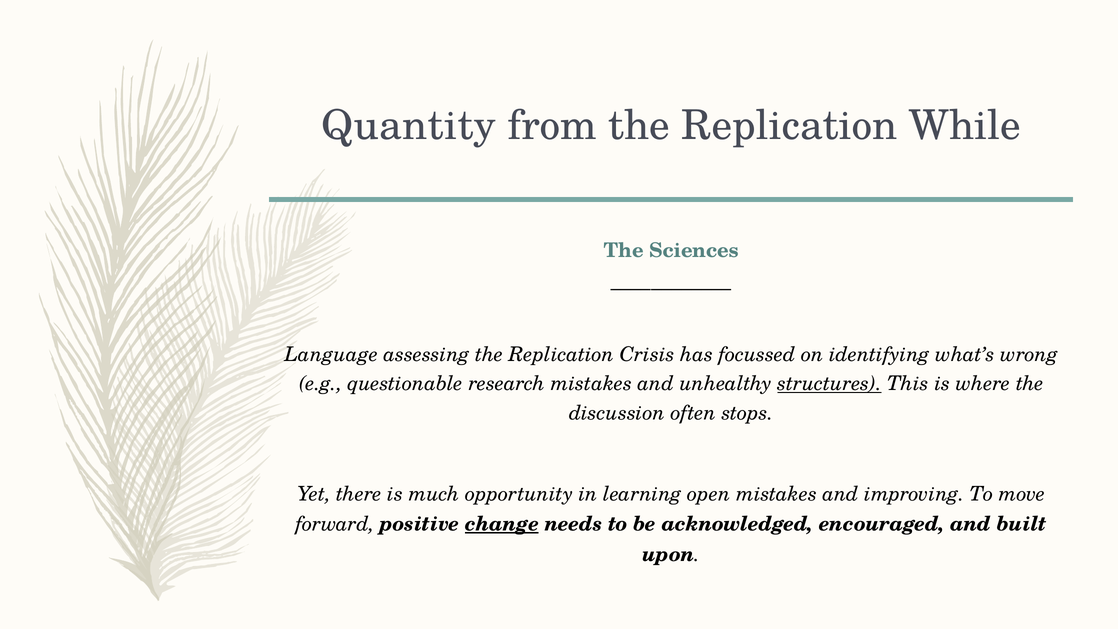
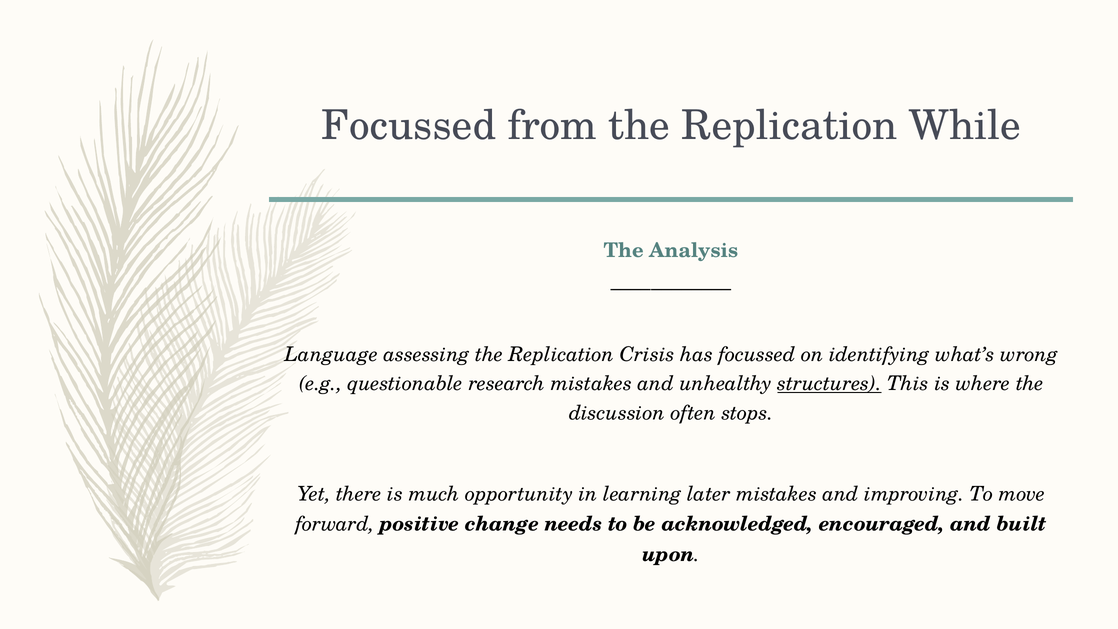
Quantity: Quantity -> Focussed (409, 126)
Sciences: Sciences -> Analysis (694, 251)
open: open -> later (709, 494)
change underline: present -> none (502, 524)
